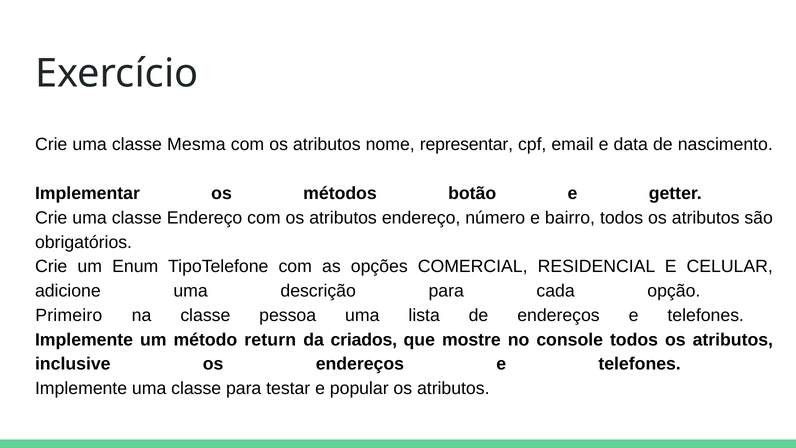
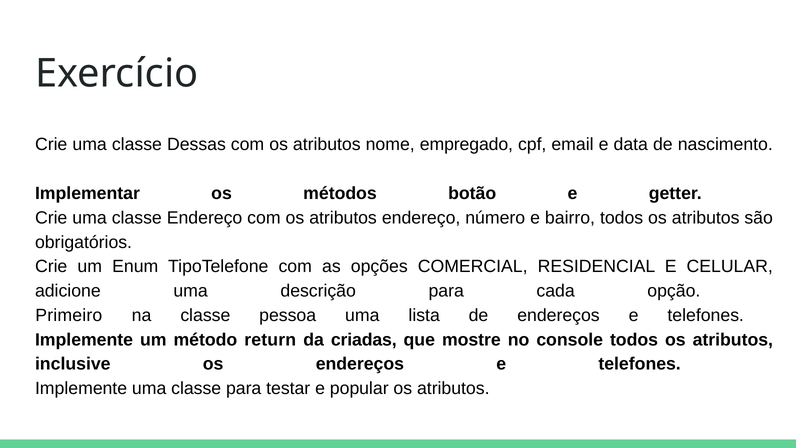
Mesma: Mesma -> Dessas (196, 145)
representar: representar -> empregado (466, 145)
criados: criados -> criadas (364, 340)
